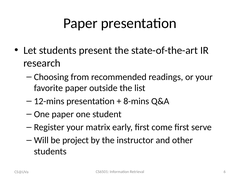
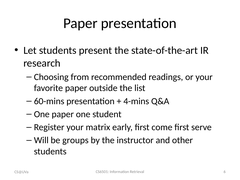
12-mins: 12-mins -> 60-mins (49, 101)
8-mins: 8-mins -> 4-mins (136, 101)
project: project -> groups (75, 140)
